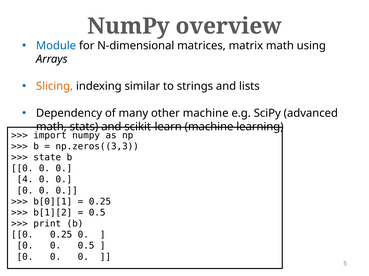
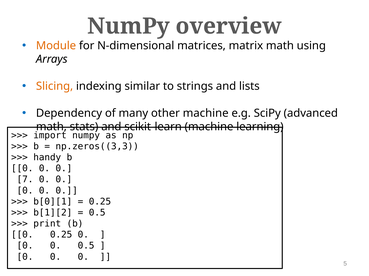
Module colour: blue -> orange (56, 46)
state: state -> handy (47, 158)
4: 4 -> 7 (25, 180)
